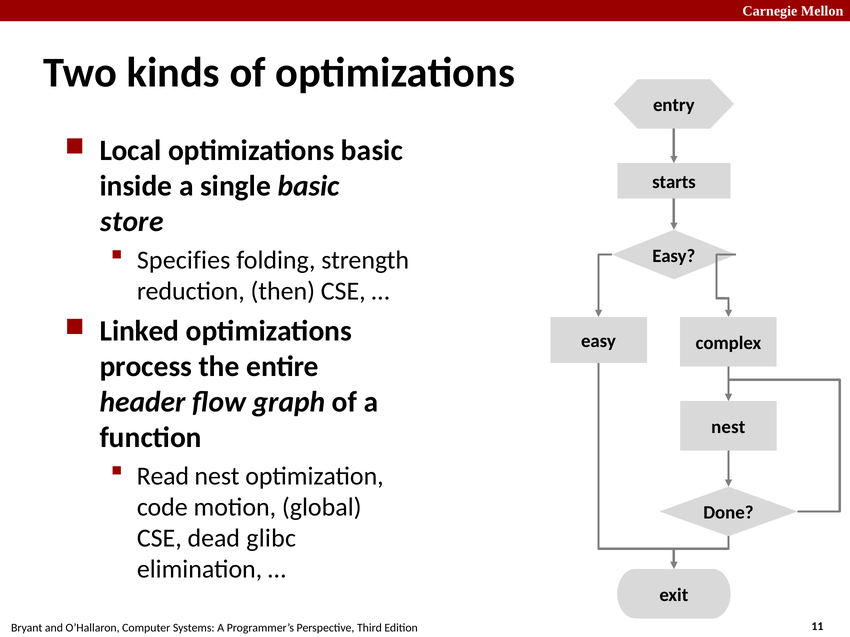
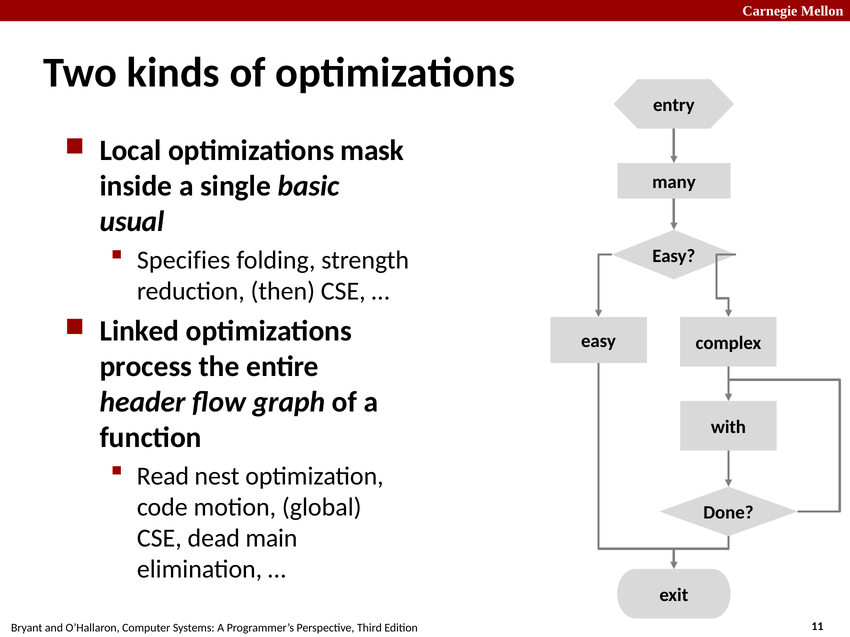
optimizations basic: basic -> mask (372, 151)
starts: starts -> many (674, 182)
store: store -> usual (132, 221)
nest: nest -> with (728, 427)
glibc: glibc -> main (271, 539)
